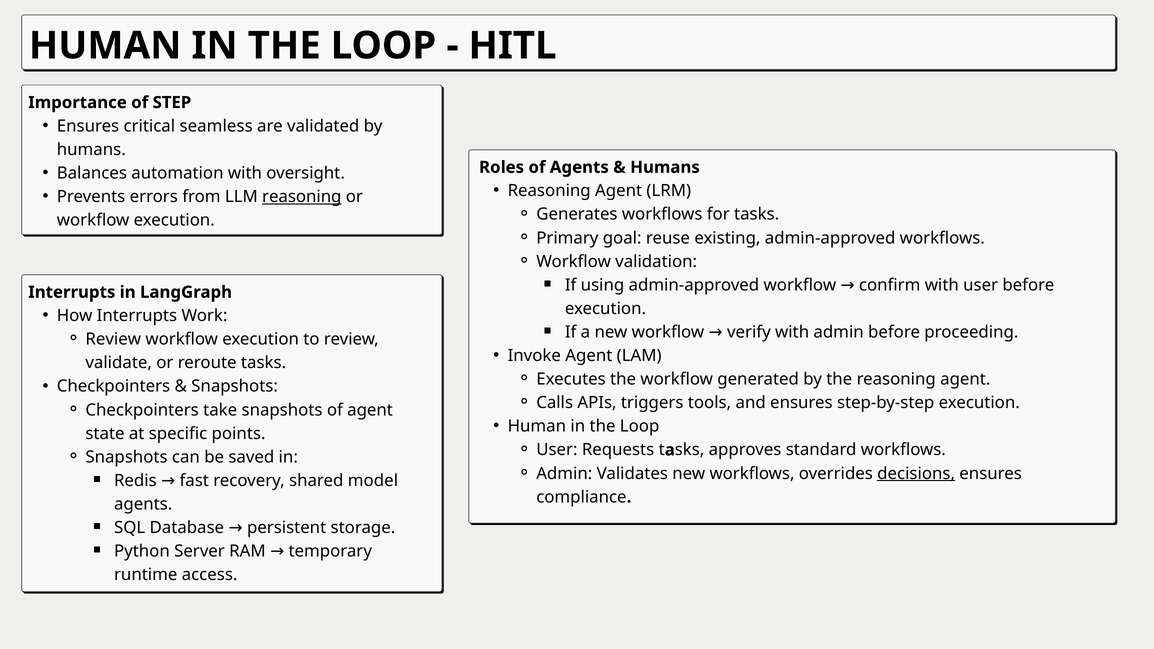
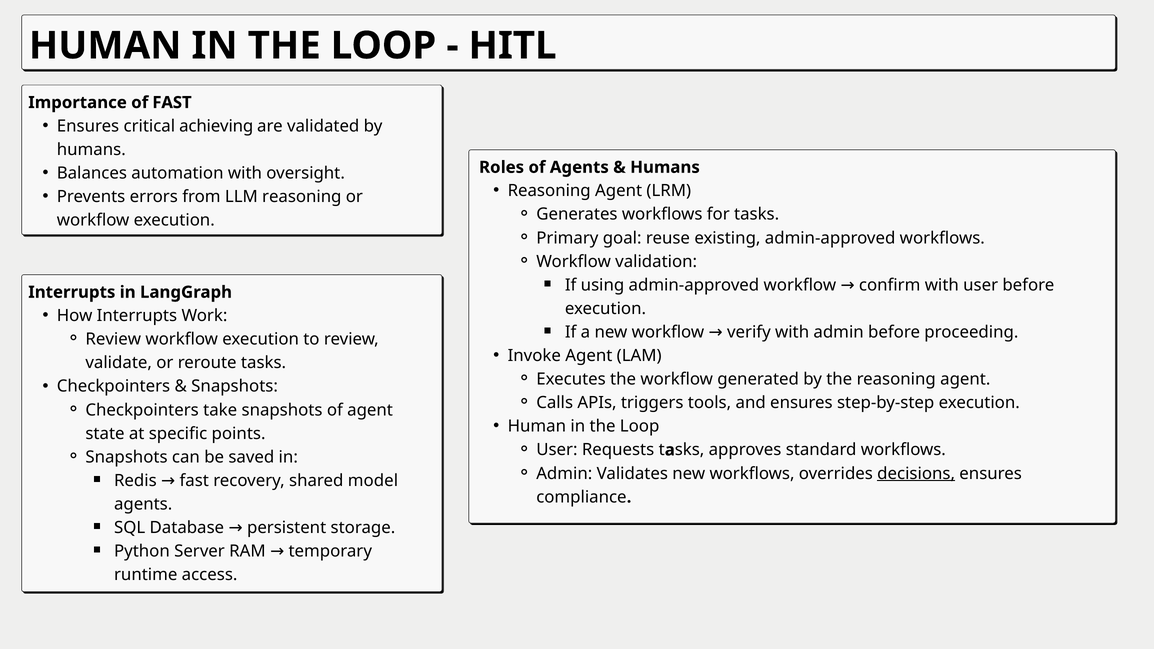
of STEP: STEP -> FAST (172, 103)
seamless: seamless -> achieving (216, 126)
reasoning underline: present -> none (302, 197)
